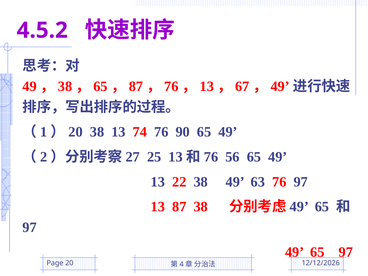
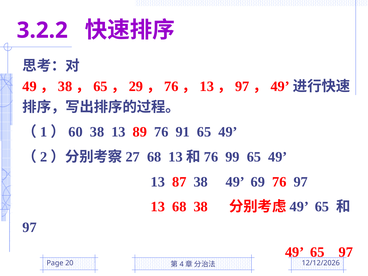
4.5.2: 4.5.2 -> 3.2.2 (42, 30)
87: 87 -> 29 (136, 86)
67: 67 -> 97 (242, 86)
20: 20 -> 60 (76, 132)
74: 74 -> 89 (140, 132)
90: 90 -> 91 (183, 132)
27 25: 25 -> 68 (154, 157)
56: 56 -> 99 (232, 157)
22: 22 -> 87 (179, 182)
63: 63 -> 69 (258, 182)
13 87: 87 -> 68 (179, 207)
